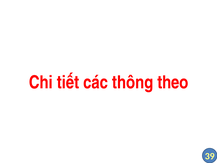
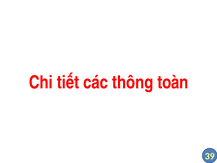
theo: theo -> toàn (173, 82)
